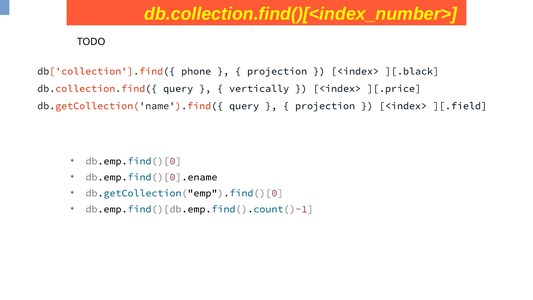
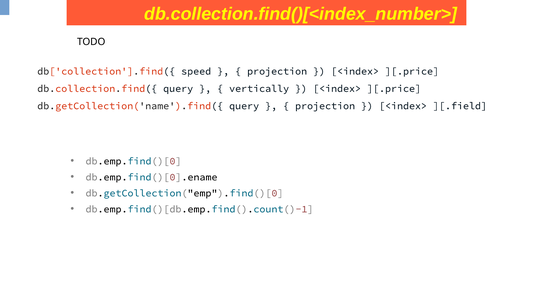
phone: phone -> speed (196, 71)
][.black: ][.black -> ][.price (412, 71)
